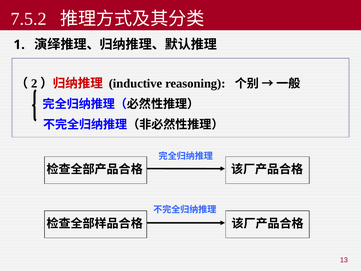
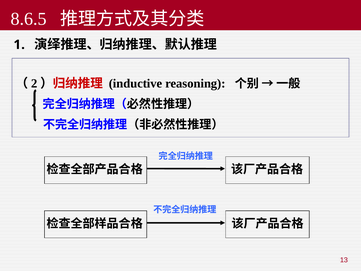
7.5.2: 7.5.2 -> 8.6.5 (29, 19)
